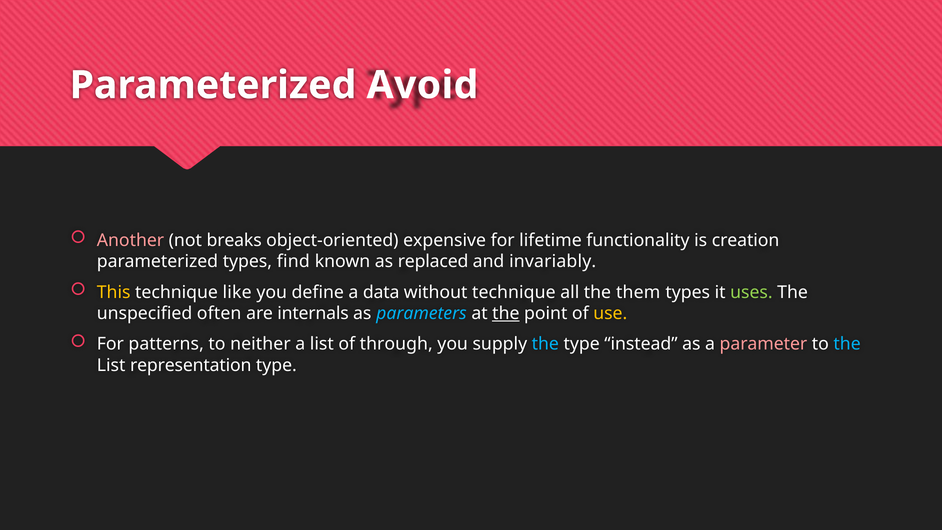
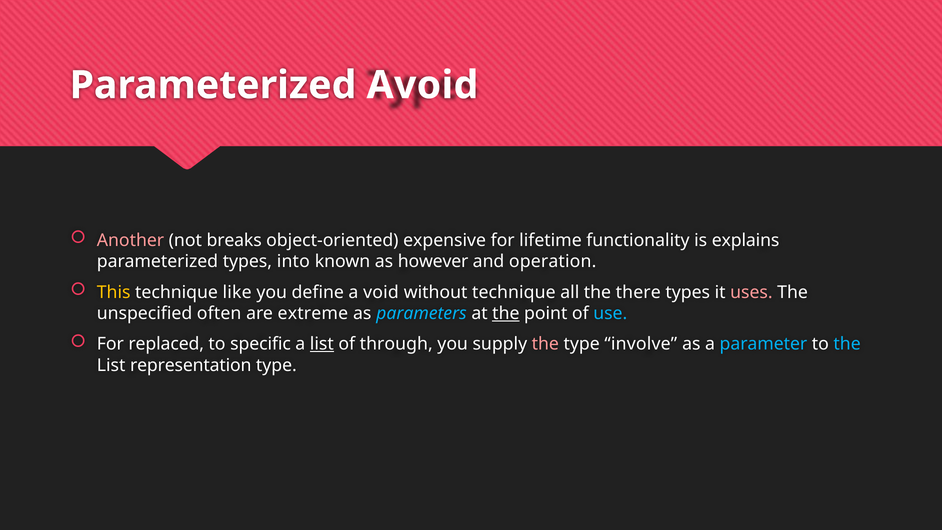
creation: creation -> explains (746, 240)
find: find -> into (293, 262)
replaced: replaced -> however (433, 262)
invariably: invariably -> operation (553, 262)
data: data -> void (381, 292)
them: them -> there (638, 292)
uses colour: light green -> pink (751, 292)
internals: internals -> extreme (313, 313)
use colour: yellow -> light blue (610, 313)
patterns: patterns -> replaced (166, 344)
neither: neither -> specific (261, 344)
list underline: none -> present (322, 344)
the colour: light blue -> pink (545, 344)
instead: instead -> involve (641, 344)
parameter colour: pink -> light blue (763, 344)
